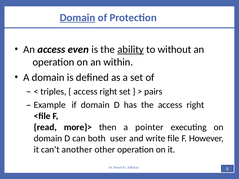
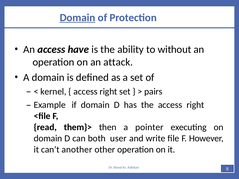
even: even -> have (78, 49)
ability underline: present -> none (131, 49)
within: within -> attack (118, 62)
triples: triples -> kernel (53, 92)
more}>: more}> -> them}> (78, 127)
